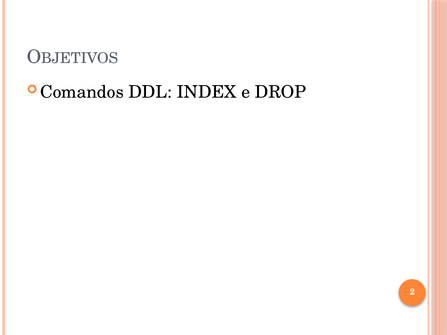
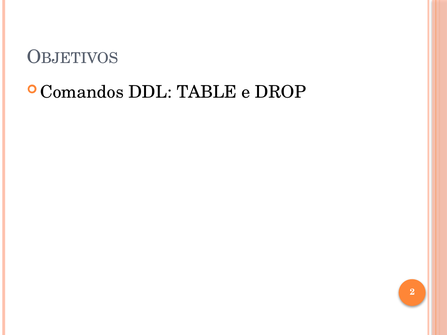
INDEX: INDEX -> TABLE (207, 92)
